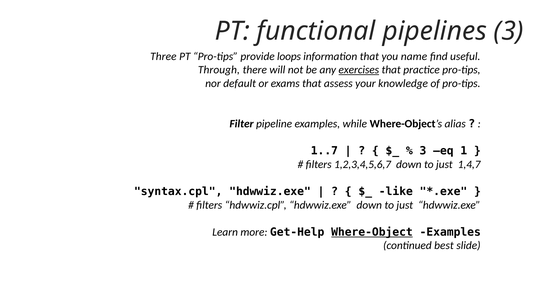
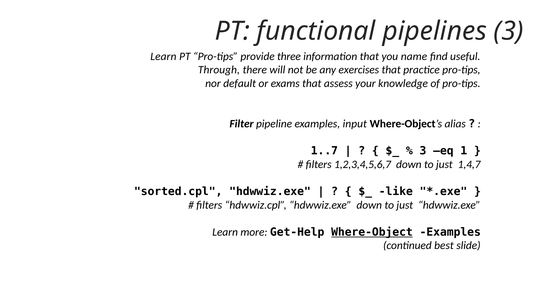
Three: Three -> Learn (163, 56)
loops: loops -> three (289, 56)
exercises underline: present -> none (359, 70)
while: while -> input (355, 124)
syntax.cpl: syntax.cpl -> sorted.cpl (178, 192)
